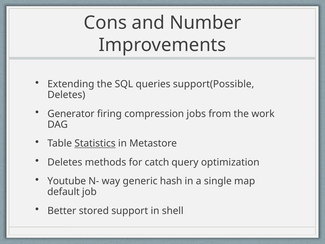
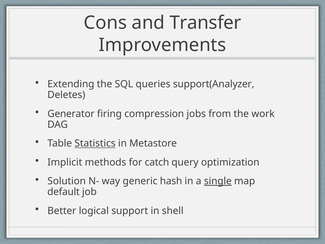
Number: Number -> Transfer (205, 23)
support(Possible: support(Possible -> support(Analyzer (214, 84)
Deletes: Deletes -> Implicit (65, 162)
Youtube: Youtube -> Solution (67, 181)
single underline: none -> present (218, 181)
stored: stored -> logical (94, 211)
